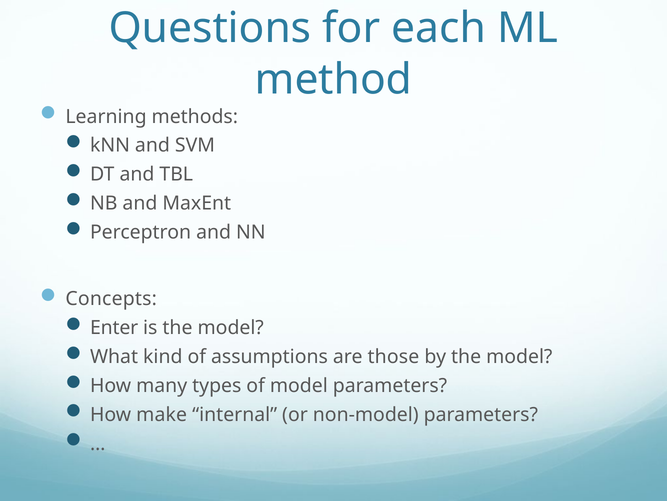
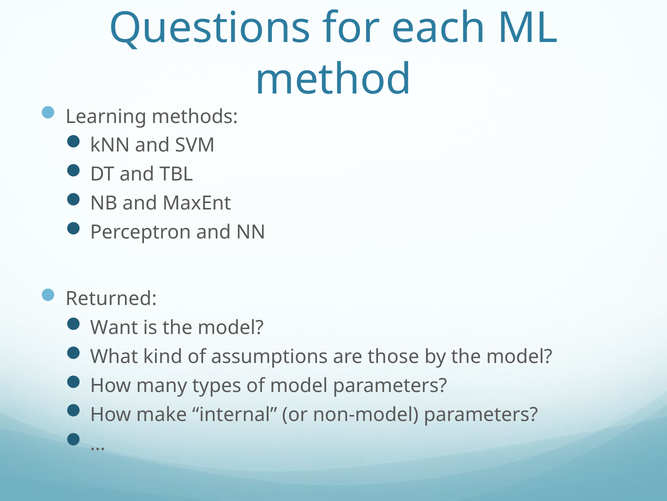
Concepts: Concepts -> Returned (111, 298)
Enter: Enter -> Want (114, 327)
